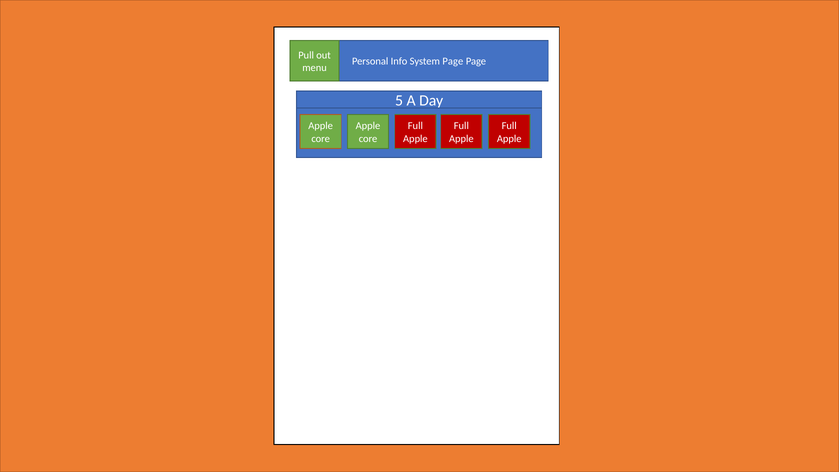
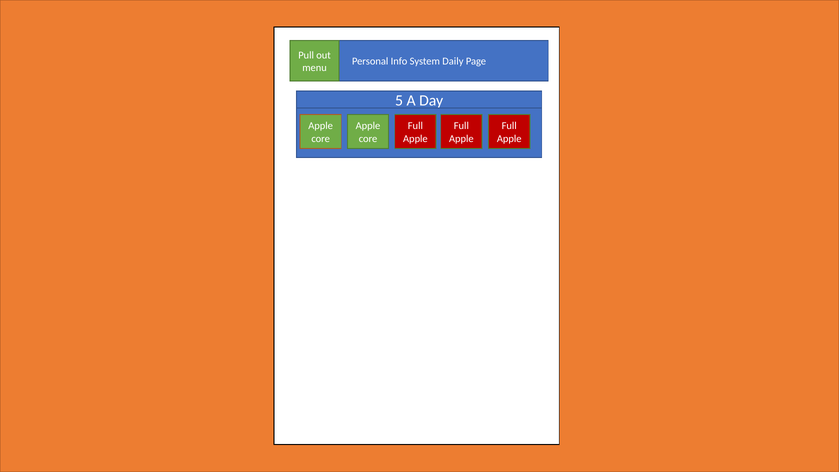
System Page: Page -> Daily (453, 61)
